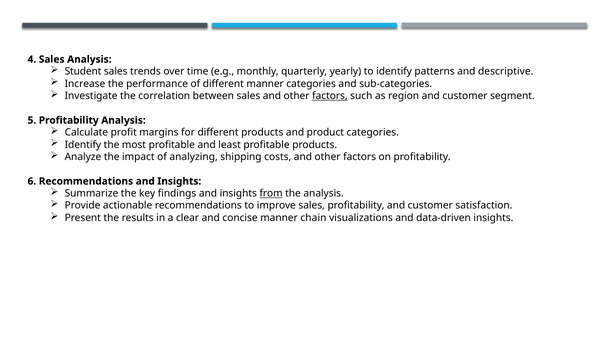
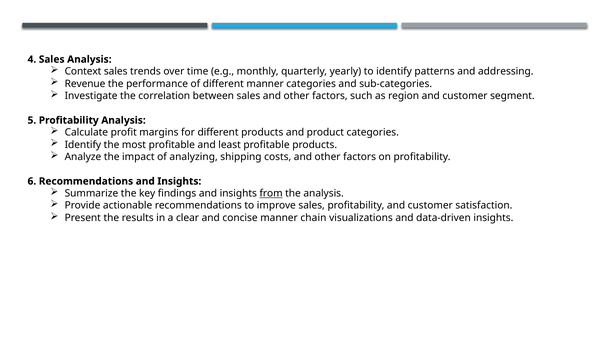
Student: Student -> Context (83, 71)
descriptive: descriptive -> addressing (506, 71)
Increase: Increase -> Revenue (85, 84)
factors underline: present -> none (330, 96)
